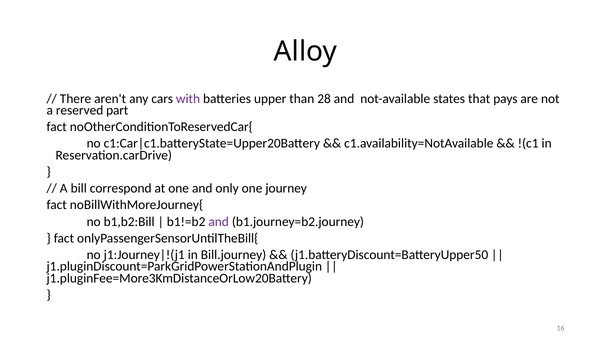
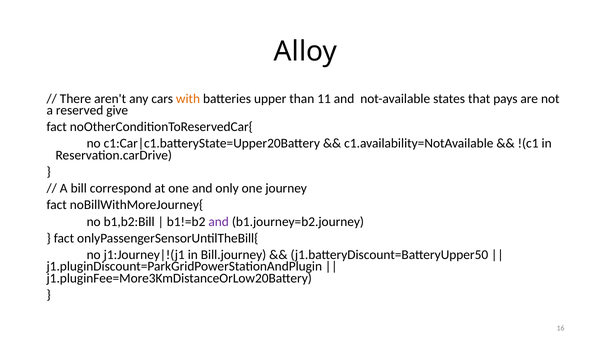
with colour: purple -> orange (188, 99)
28: 28 -> 11 (324, 99)
part: part -> give (117, 110)
